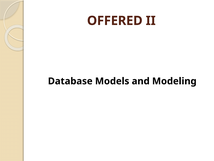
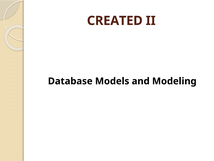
OFFERED: OFFERED -> CREATED (115, 21)
